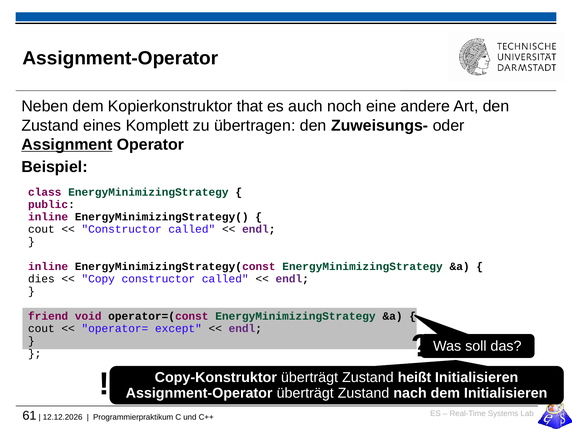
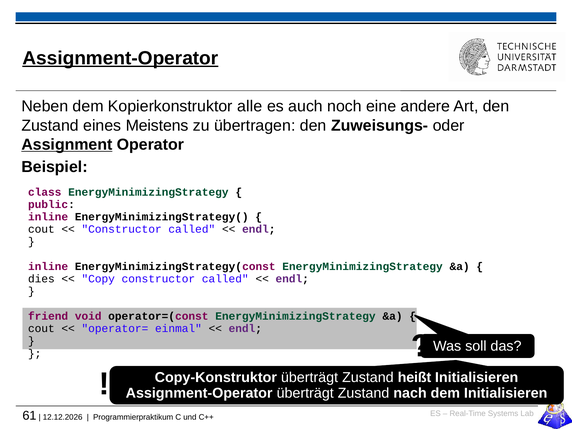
Assignment-Operator underline: none -> present (120, 58)
that: that -> alle (250, 106)
Komplett: Komplett -> Meistens (157, 125)
except: except -> einmal (178, 329)
